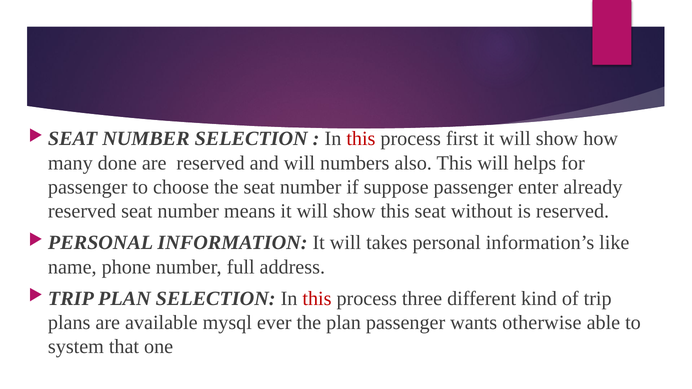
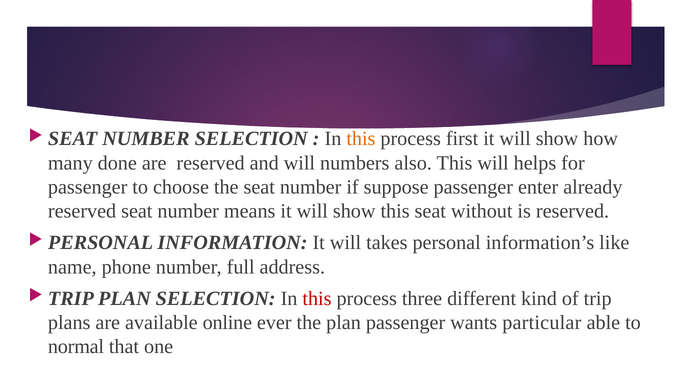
this colour: red -> orange (361, 139)
mysql: mysql -> online (227, 323)
otherwise: otherwise -> particular (542, 323)
system: system -> normal (76, 347)
